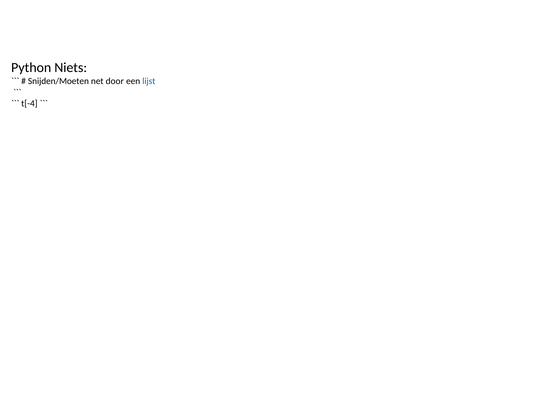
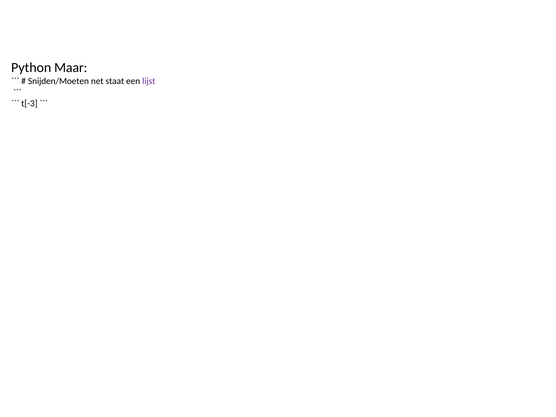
Niets: Niets -> Maar (71, 68)
door: door -> staat (115, 81)
lijst colour: blue -> purple (149, 81)
t[-4: t[-4 -> t[-3 (29, 103)
